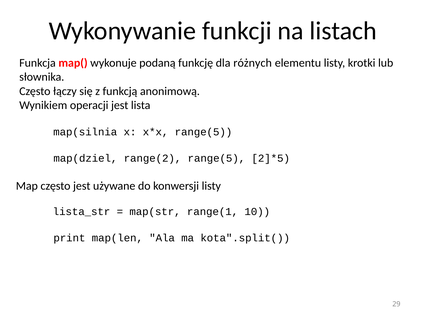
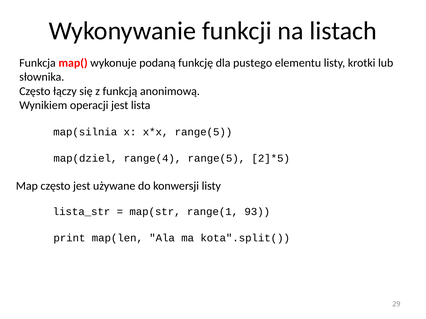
różnych: różnych -> pustego (253, 63)
range(2: range(2 -> range(4 (153, 159)
10: 10 -> 93 (257, 212)
